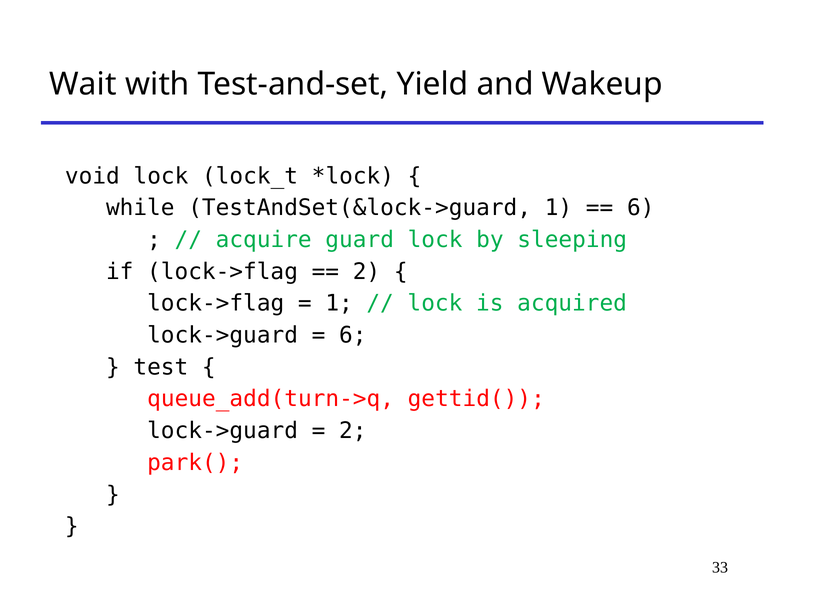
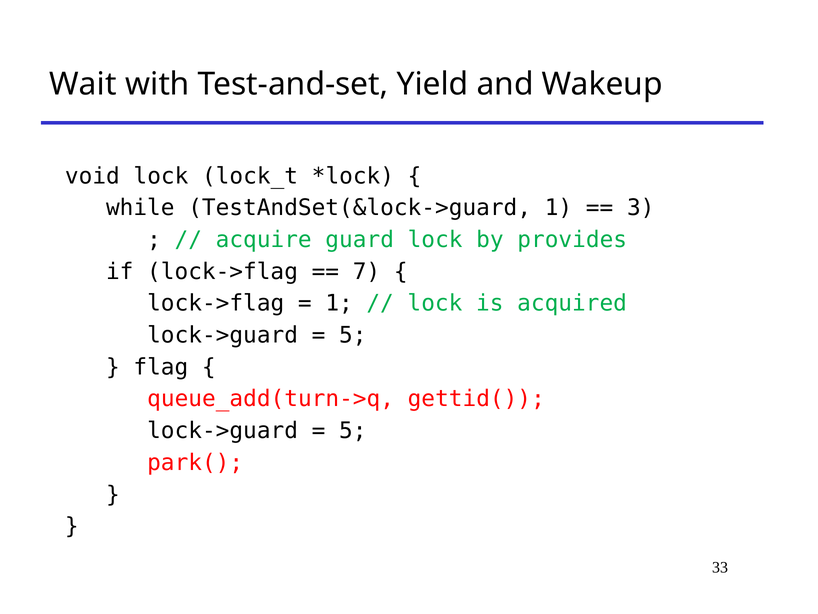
6: 6 -> 3 (641, 208)
sleeping: sleeping -> provides (572, 240)
2: 2 -> 7 (366, 271)
6: 6 -> 5 (353, 335)
test: test -> flag (161, 367)
2: 2 -> 5 (353, 430)
